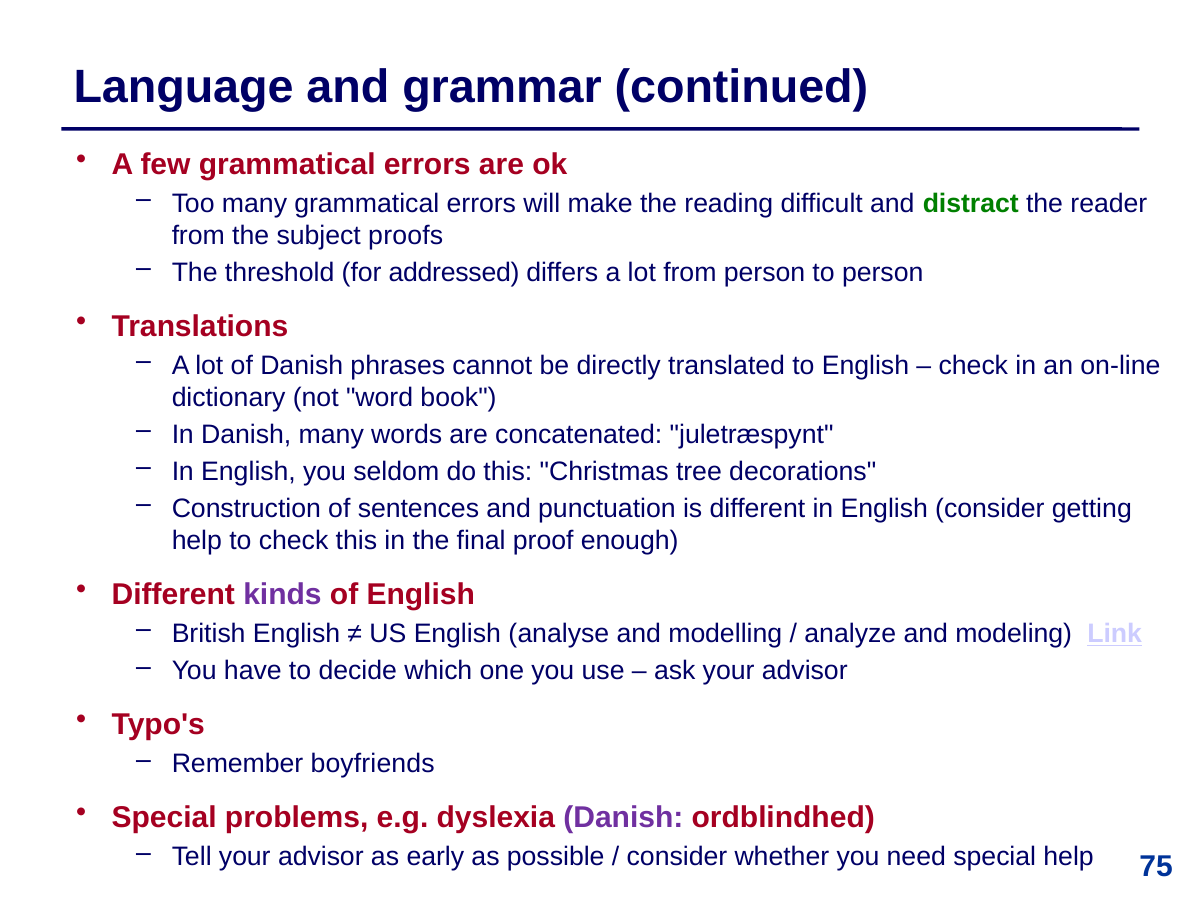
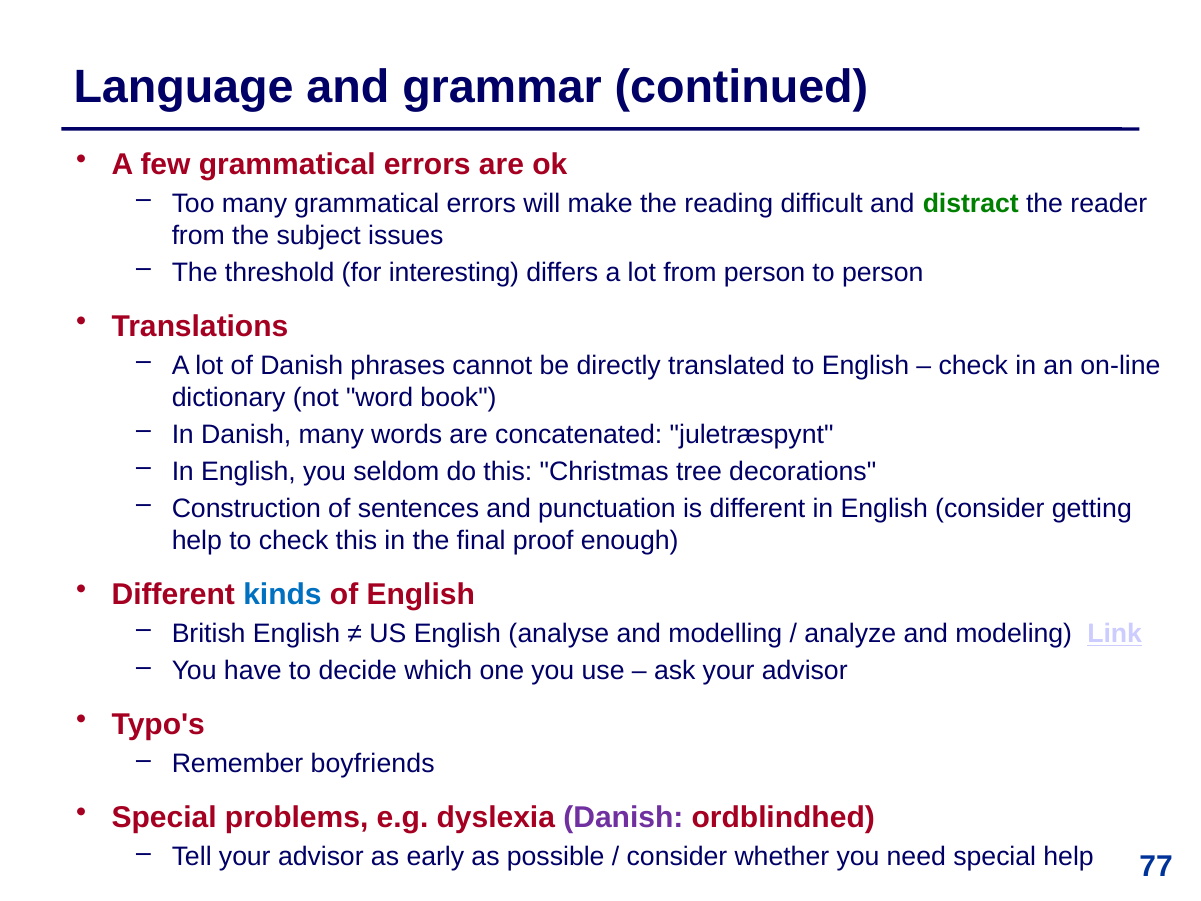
proofs: proofs -> issues (406, 235)
addressed: addressed -> interesting (454, 272)
kinds colour: purple -> blue (282, 595)
75: 75 -> 77 (1156, 867)
